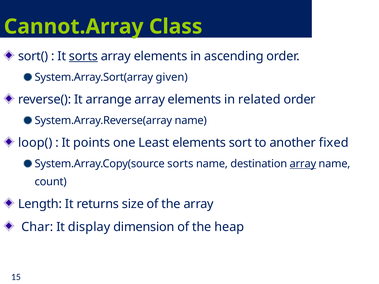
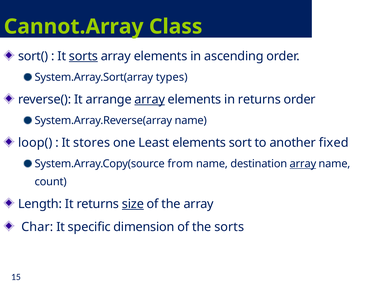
given: given -> types (172, 77)
array underline: none -> present (150, 100)
in related: related -> returns (259, 100)
points: points -> stores (92, 143)
System.Array.Copy(source sorts: sorts -> from (180, 164)
size underline: none -> present (133, 204)
display: display -> specific (89, 227)
the heap: heap -> sorts (229, 227)
